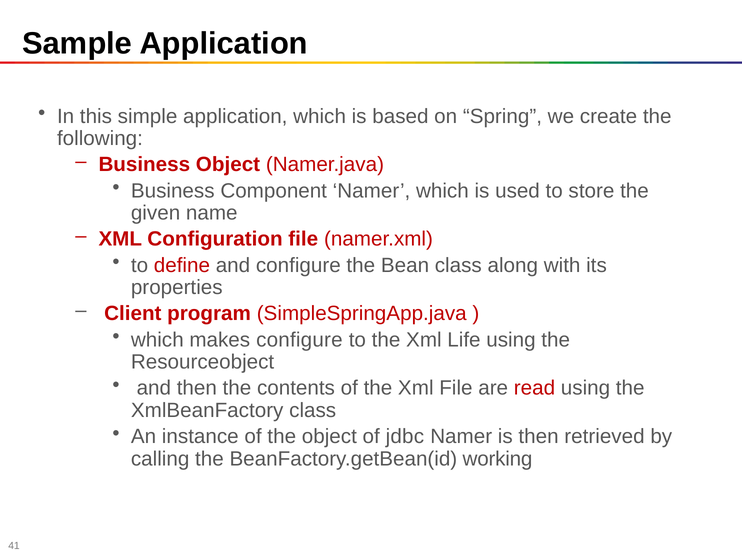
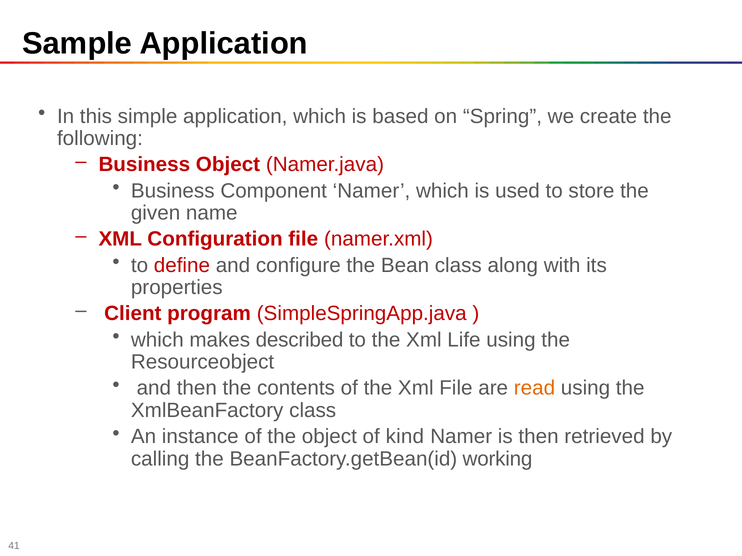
makes configure: configure -> described (300, 340)
read colour: red -> orange (534, 388)
jdbc: jdbc -> kind (405, 437)
